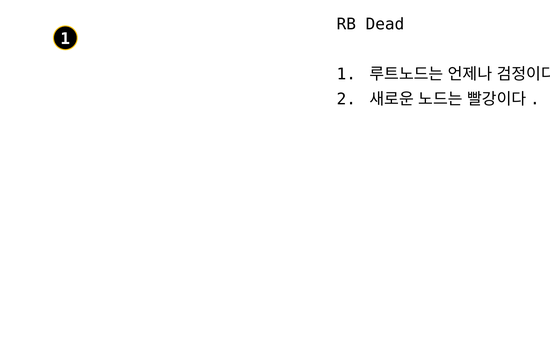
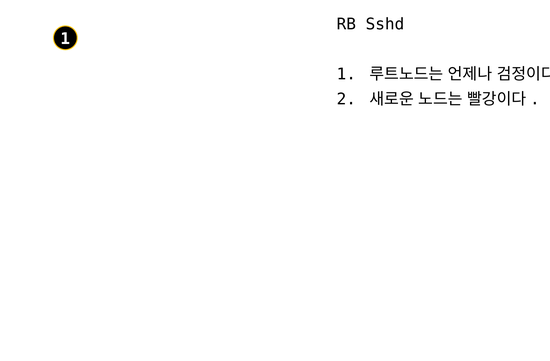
Dead: Dead -> Sshd (385, 24)
